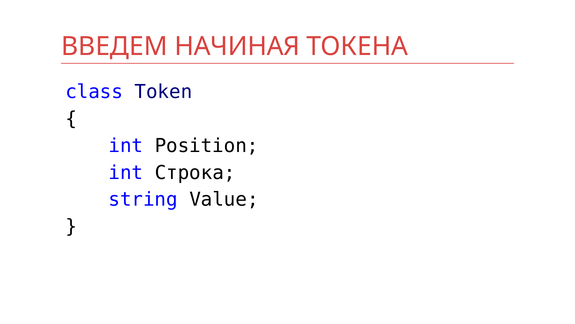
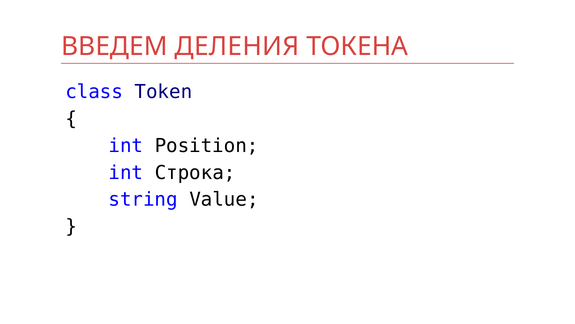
НАЧИНАЯ: НАЧИНАЯ -> ДЕЛЕНИЯ (237, 46)
